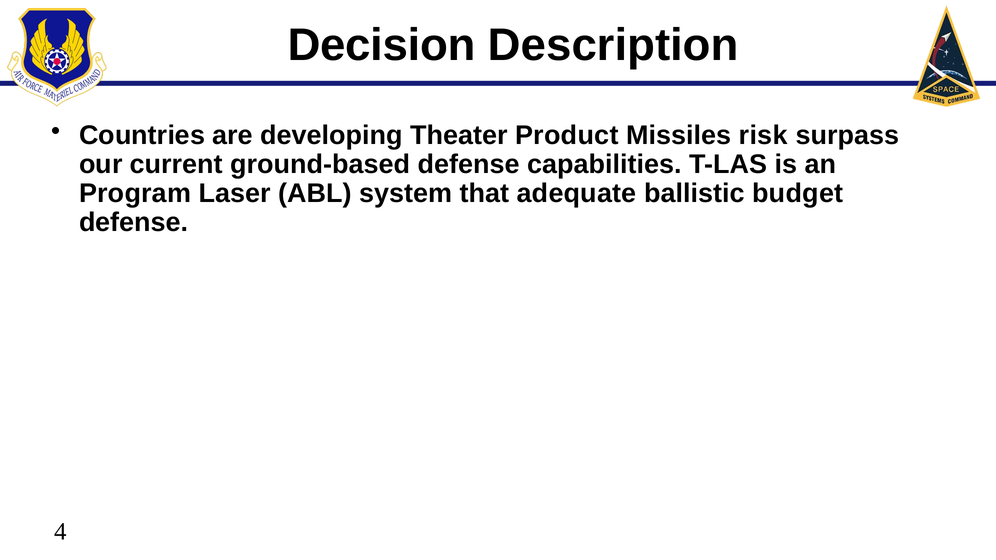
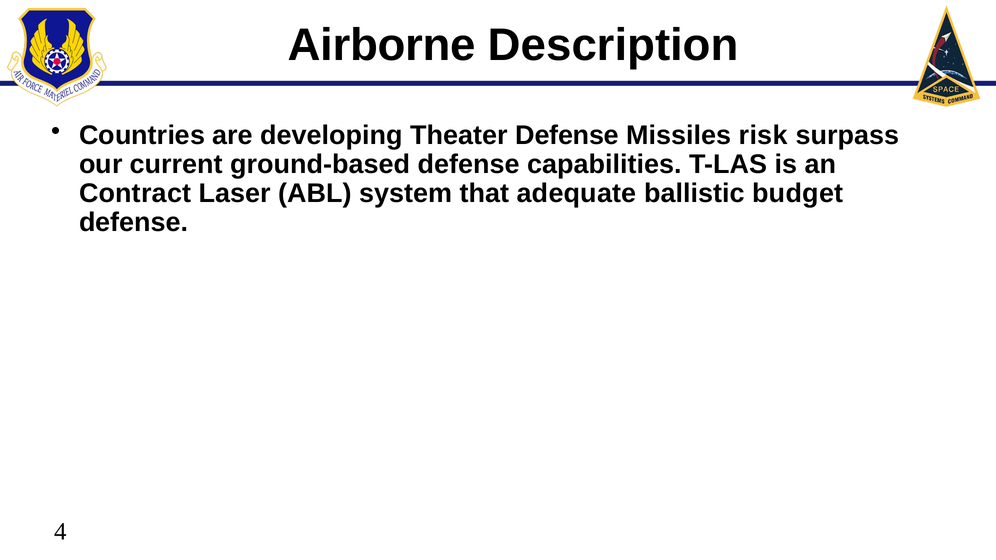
Decision: Decision -> Airborne (382, 45)
Theater Product: Product -> Defense (567, 135)
Program: Program -> Contract (135, 193)
